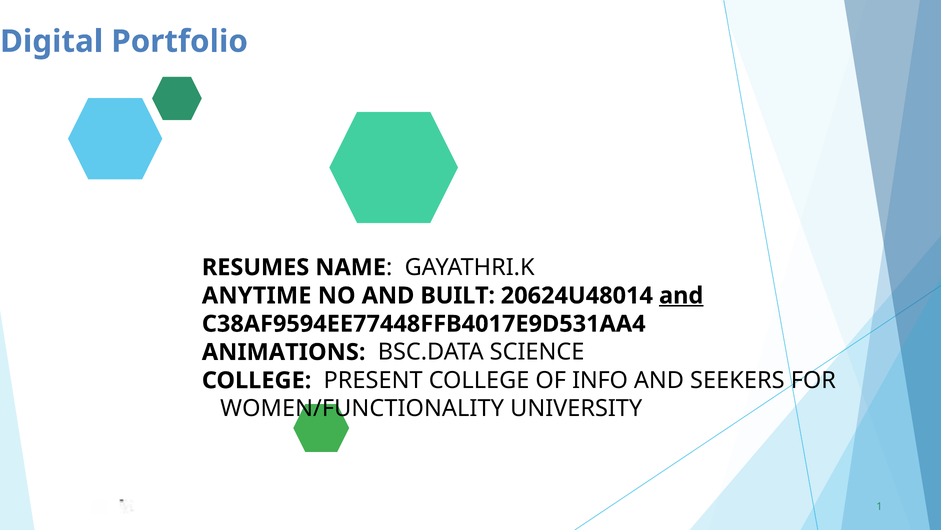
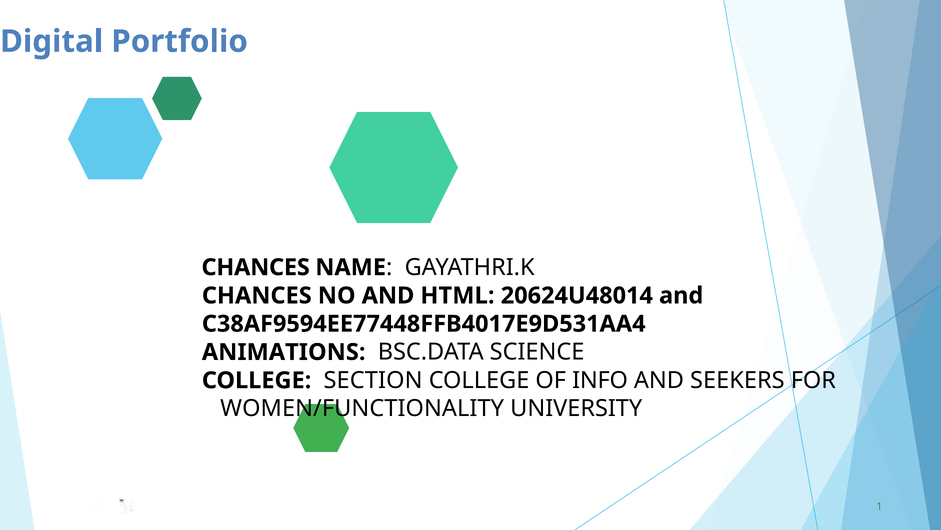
RESUMES: RESUMES -> CHANCES (256, 267)
ANYTIME: ANYTIME -> CHANCES (257, 295)
BUILT: BUILT -> HTML (457, 295)
and underline: present -> none (681, 295)
PRESENT: PRESENT -> SECTION (373, 380)
